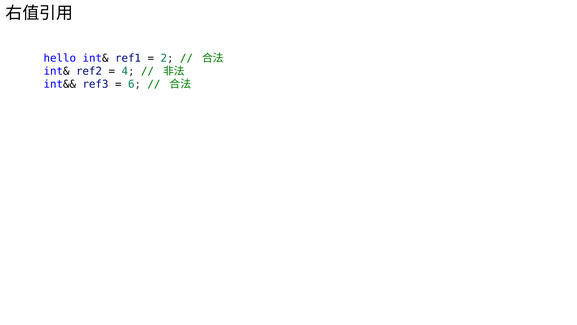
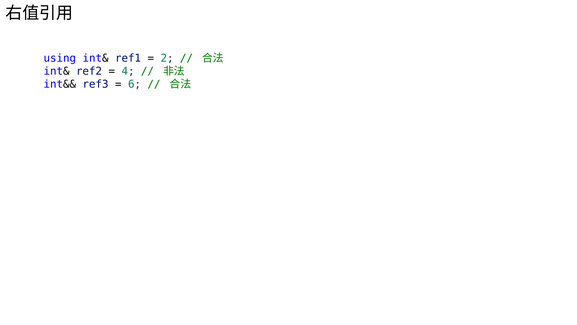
hello: hello -> using (60, 58)
